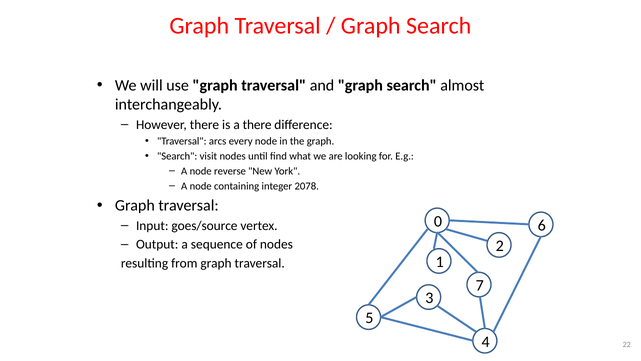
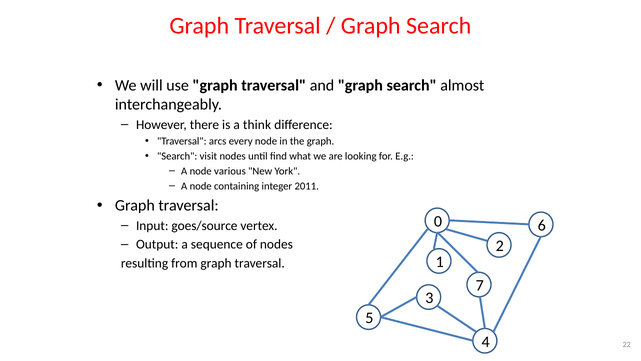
a there: there -> think (257, 125)
reverse: reverse -> various (230, 171)
2078: 2078 -> 2011 (307, 186)
